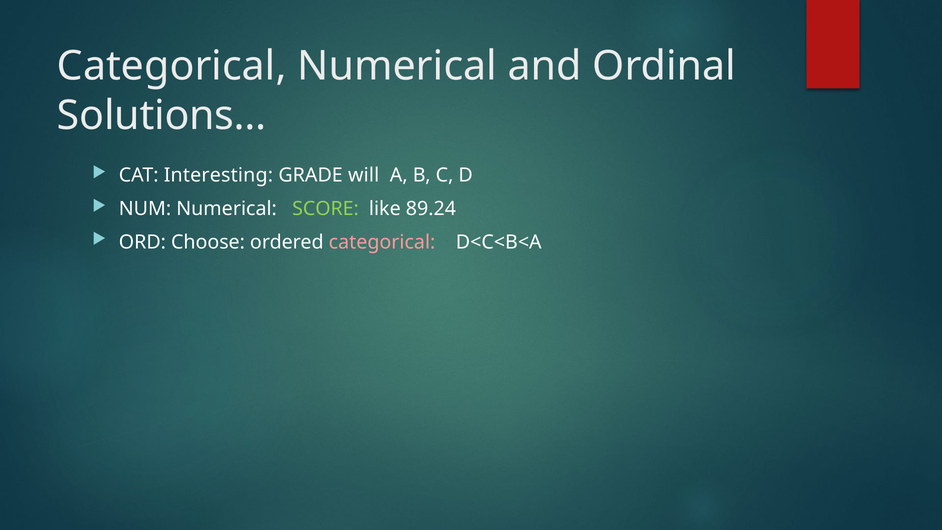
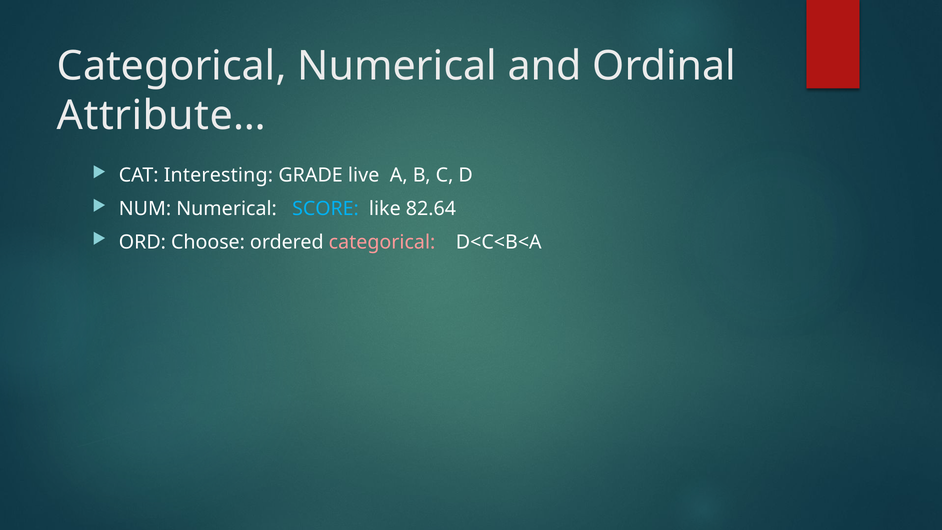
Solutions…: Solutions… -> Attribute… (161, 116)
will: will -> live (364, 175)
SCORE colour: light green -> light blue (326, 209)
89.24: 89.24 -> 82.64 (431, 209)
